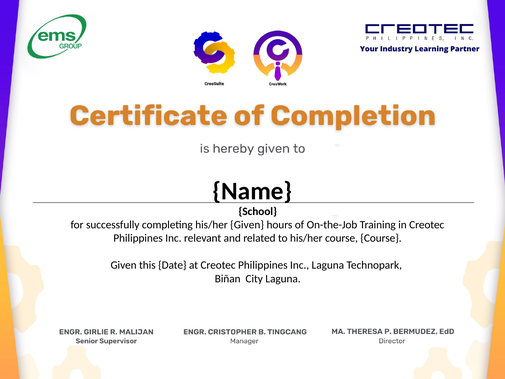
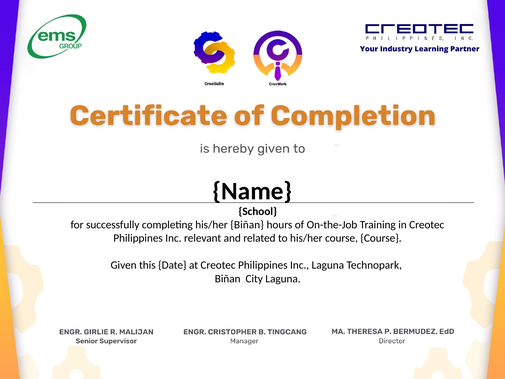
his/her Given: Given -> Biñan (247, 225)
